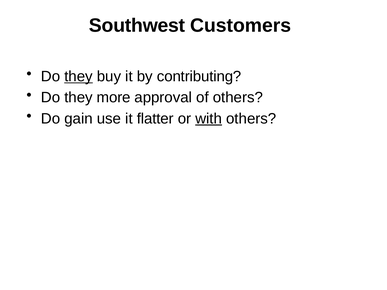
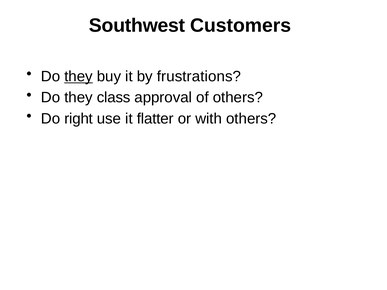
contributing: contributing -> frustrations (199, 77)
more: more -> class (114, 98)
gain: gain -> right (79, 119)
with underline: present -> none (209, 119)
